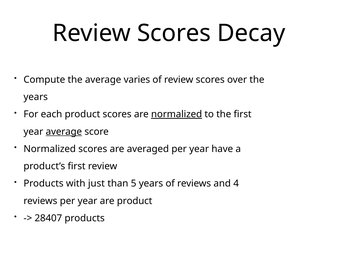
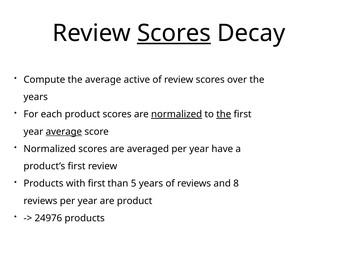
Scores underline: none -> present (174, 33)
varies: varies -> active (137, 79)
the underline: none -> present (224, 114)
with just: just -> first (97, 183)
4: 4 -> 8 (236, 183)
28407: 28407 -> 24976 (48, 218)
